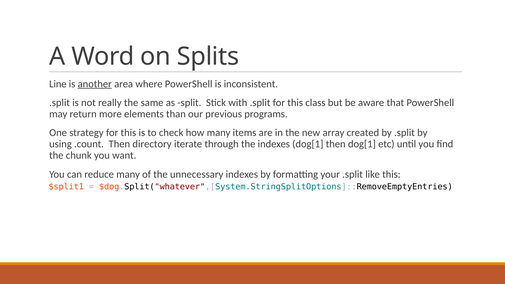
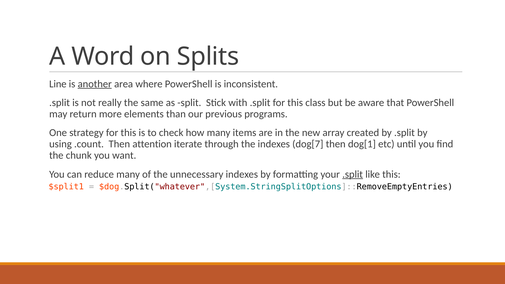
directory: directory -> attention (152, 144)
indexes dog[1: dog[1 -> dog[7 (308, 144)
.split underline: none -> present (353, 174)
